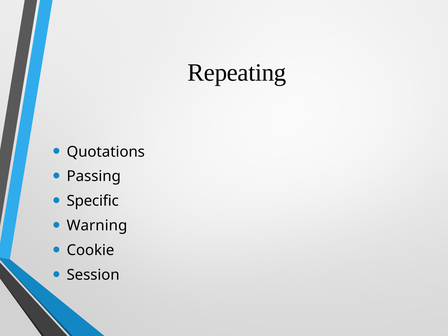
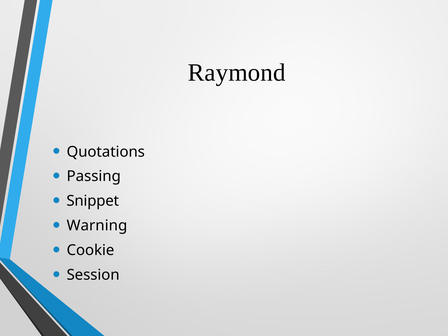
Repeating: Repeating -> Raymond (237, 73)
Specific: Specific -> Snippet (93, 201)
